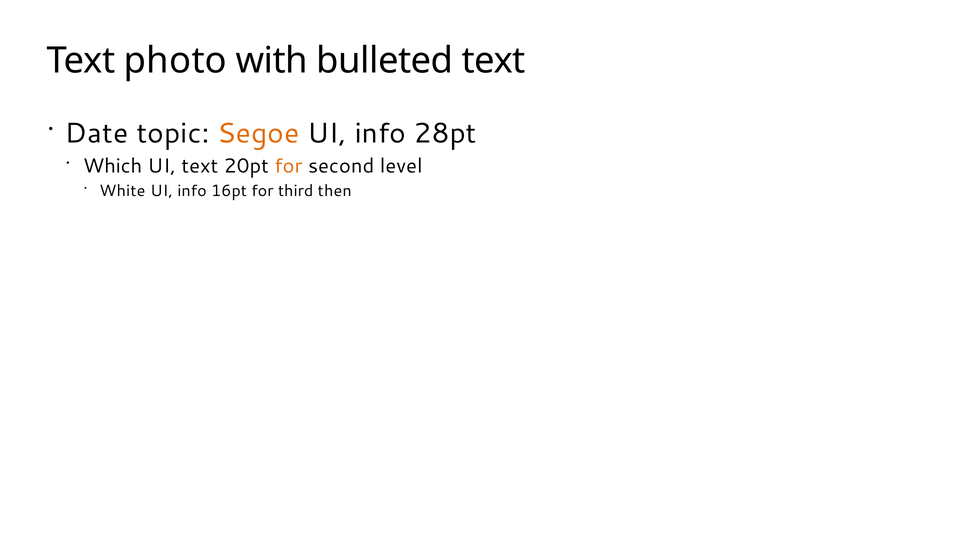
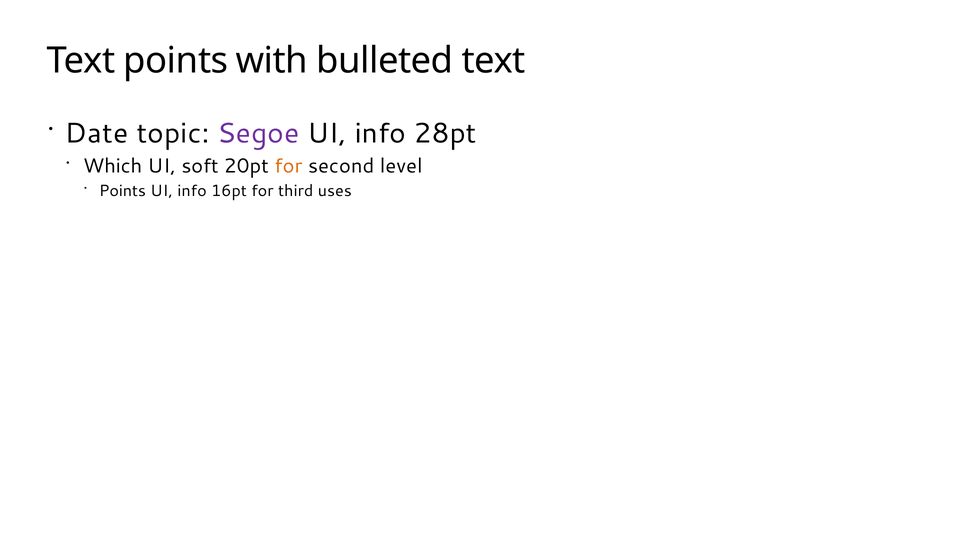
Text photo: photo -> points (176, 61)
Segoe colour: orange -> purple (258, 133)
UI text: text -> soft (200, 166)
White: White -> Points (122, 191)
then: then -> uses (335, 191)
